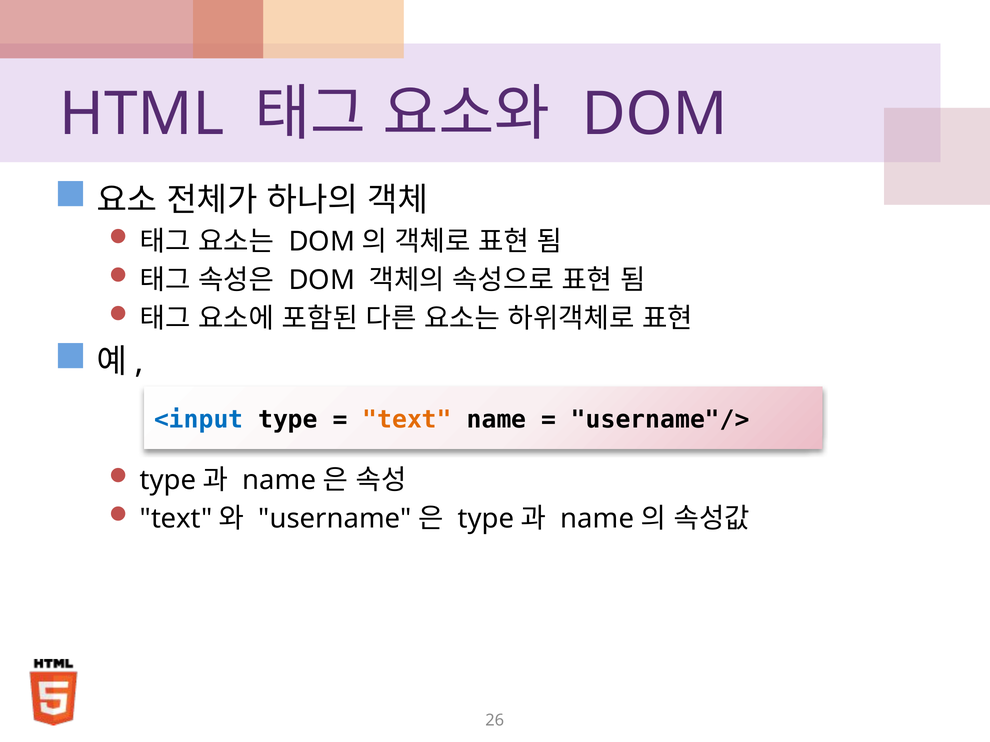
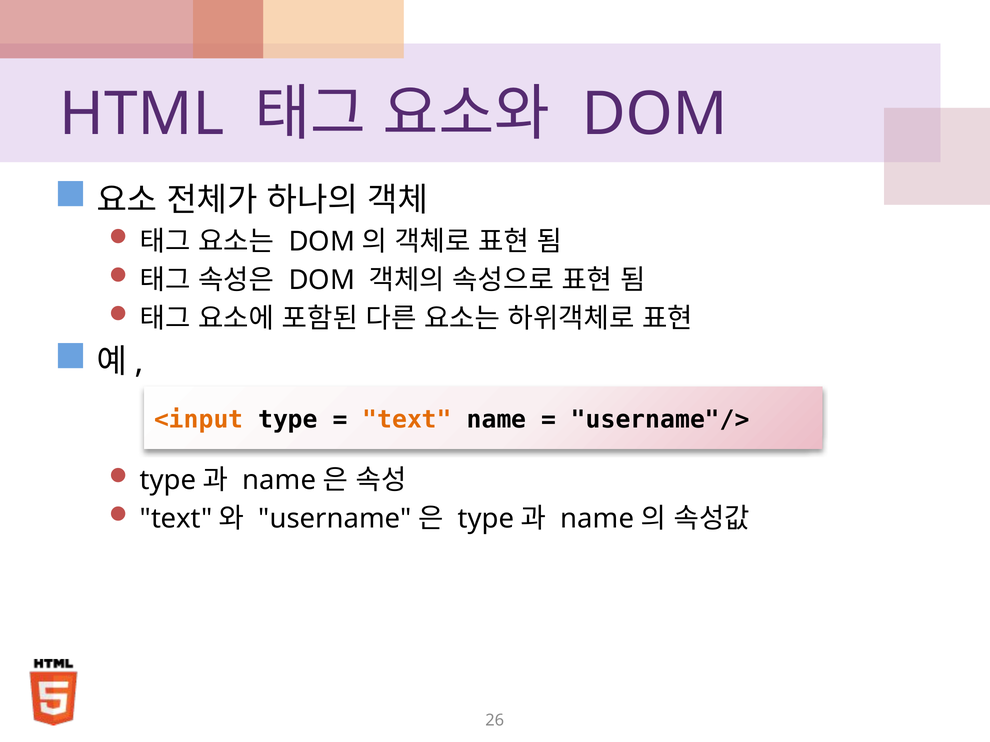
<input colour: blue -> orange (199, 420)
